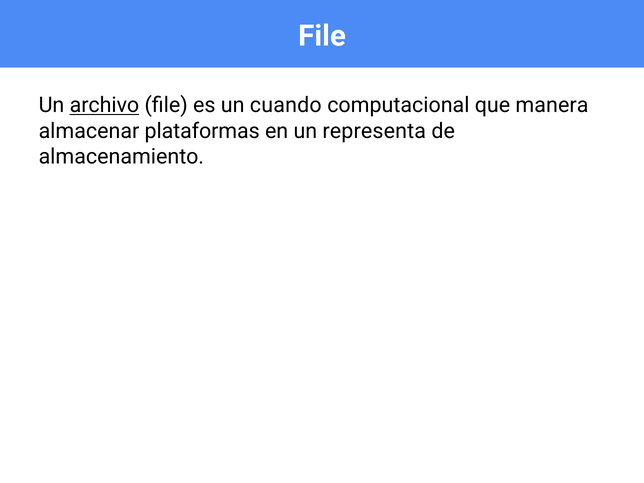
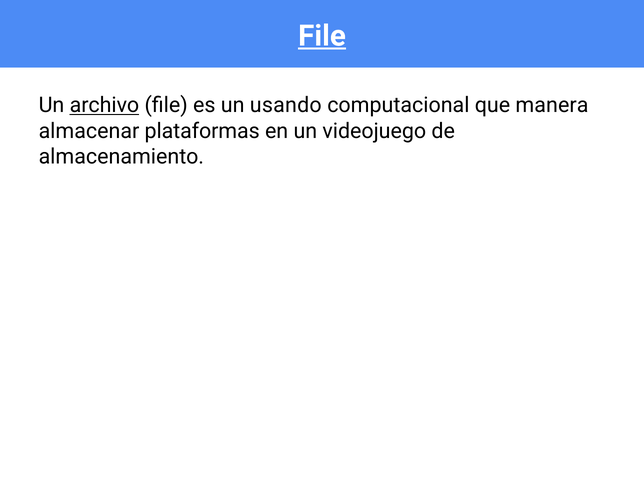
File underline: none -> present (322, 36)
cuando: cuando -> usando (286, 105)
representa: representa -> videojuego (374, 131)
